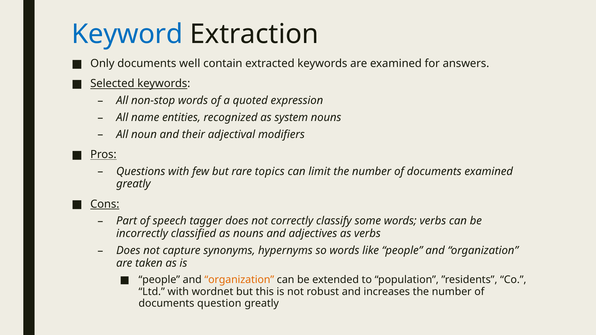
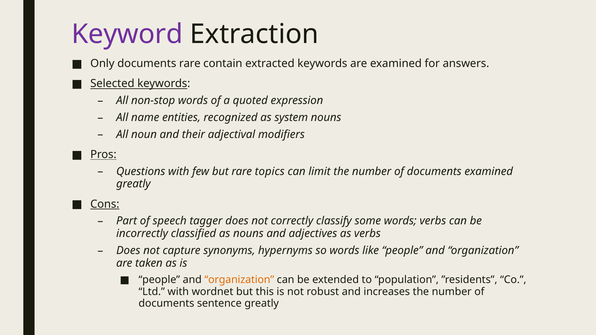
Keyword colour: blue -> purple (127, 34)
documents well: well -> rare (190, 64)
question: question -> sentence (219, 304)
